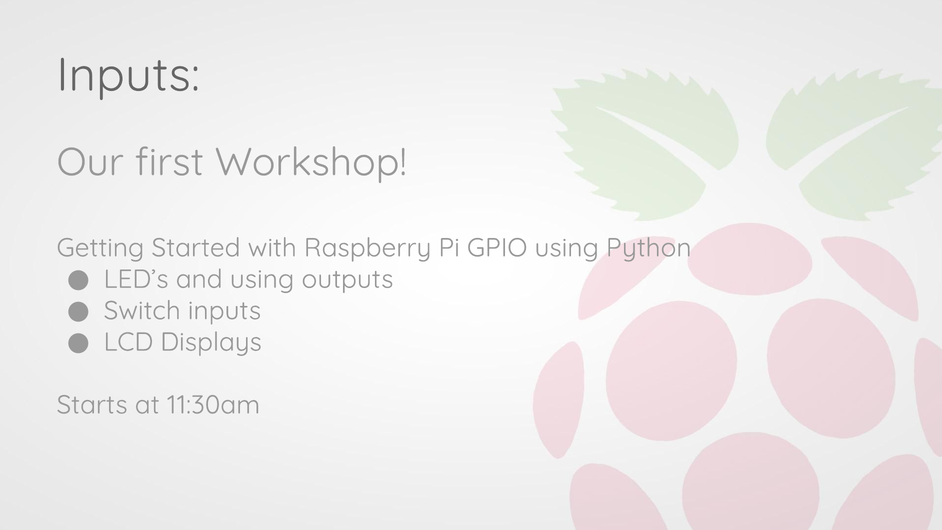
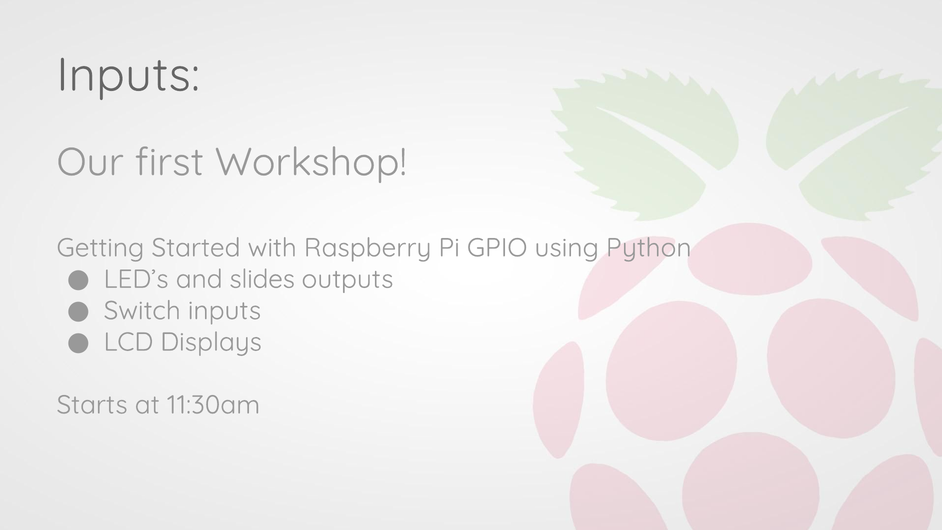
and using: using -> slides (262, 279)
